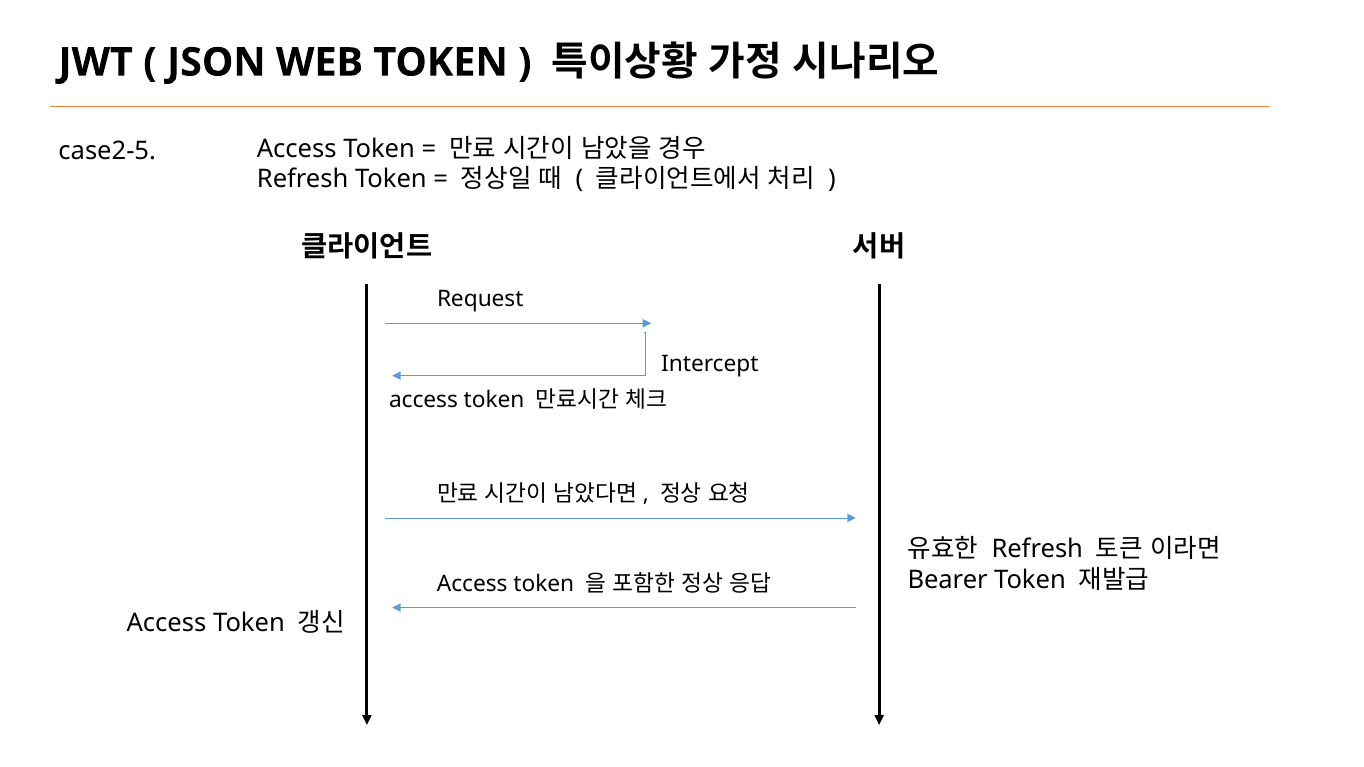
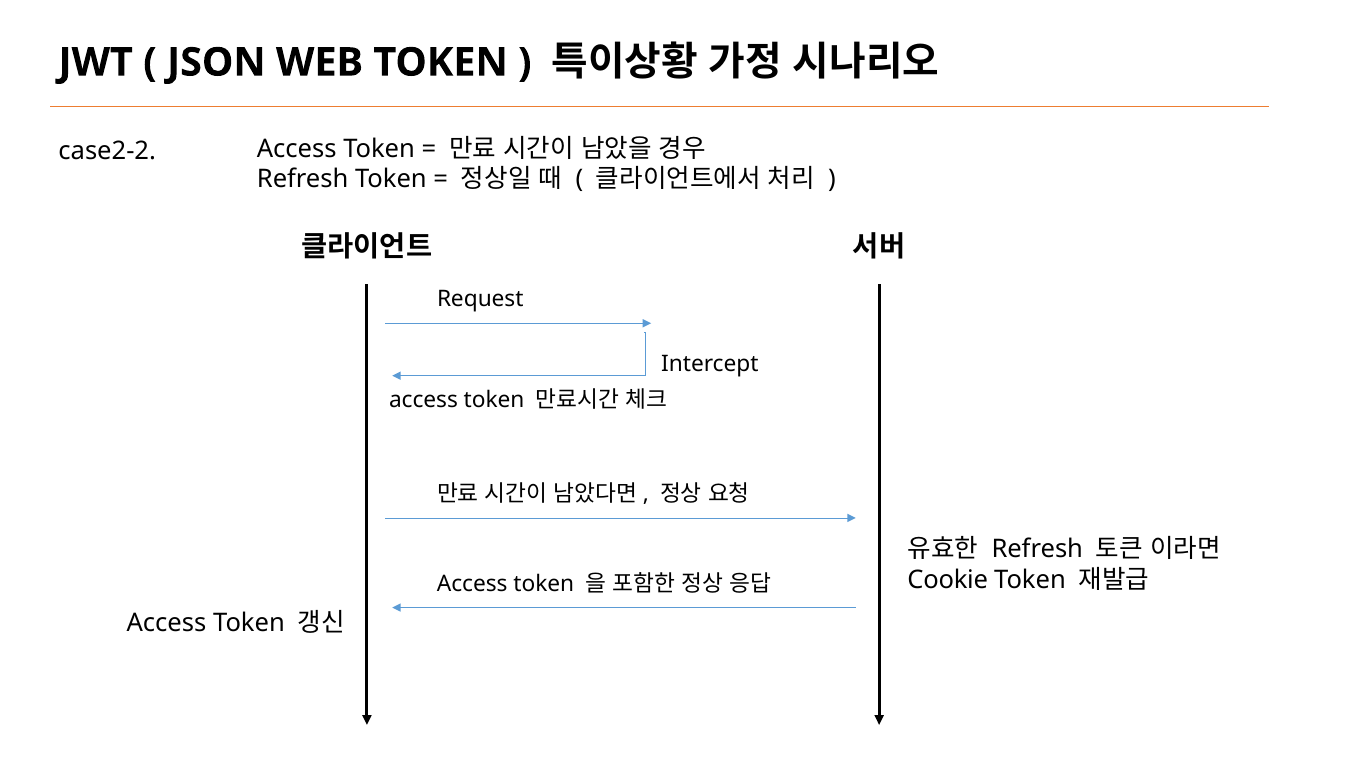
case2-5: case2-5 -> case2-2 (107, 151)
Bearer: Bearer -> Cookie (948, 580)
